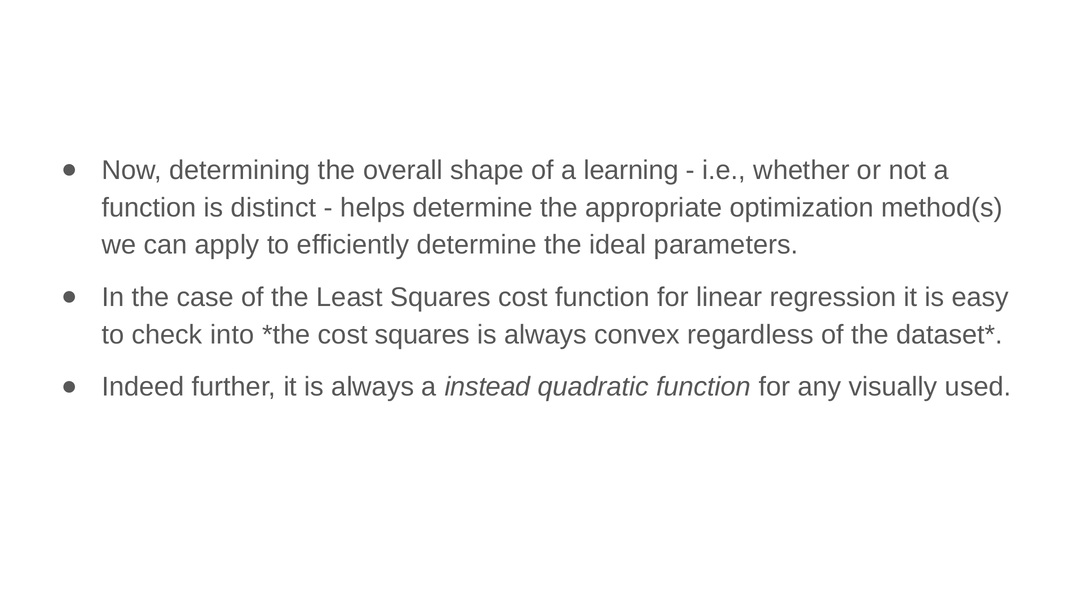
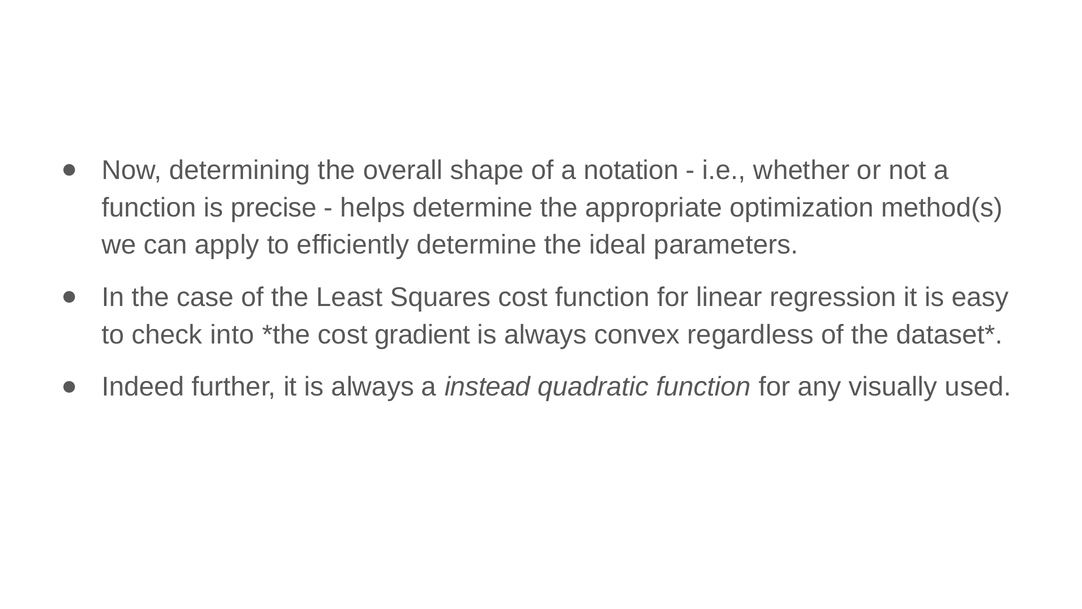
learning: learning -> notation (631, 170)
distinct: distinct -> precise (274, 207)
cost squares: squares -> gradient (422, 334)
